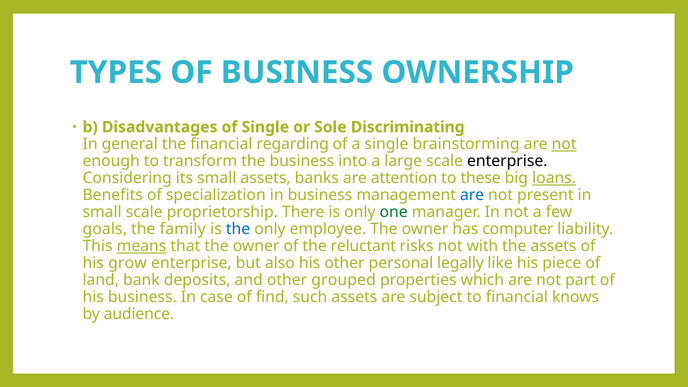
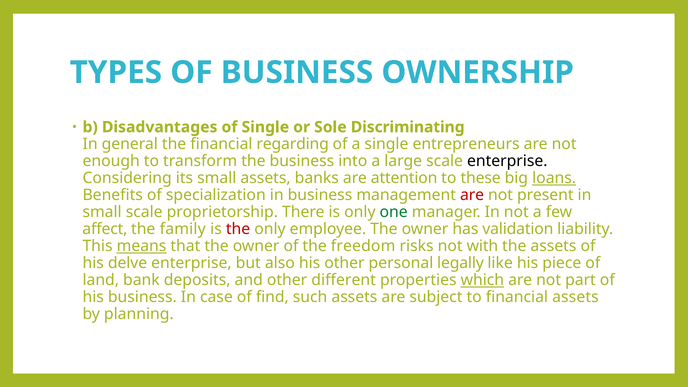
brainstorming: brainstorming -> entrepreneurs (466, 144)
not underline: present -> none (564, 144)
are colour: blue -> red (472, 195)
goals: goals -> affect (105, 229)
the colour: blue -> red (238, 229)
computer: computer -> validation (518, 229)
reluctant: reluctant -> freedom (363, 246)
grow: grow -> delve (128, 263)
grouped: grouped -> different (344, 280)
which underline: none -> present (482, 280)
financial knows: knows -> assets (575, 297)
audience: audience -> planning (139, 314)
